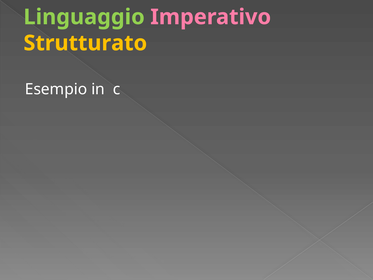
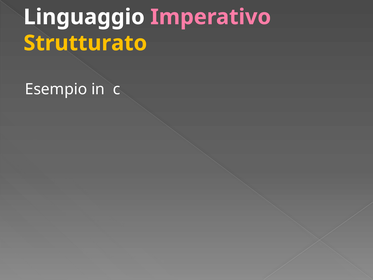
Linguaggio colour: light green -> white (84, 17)
